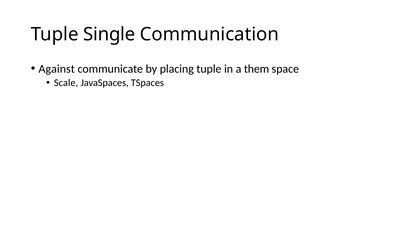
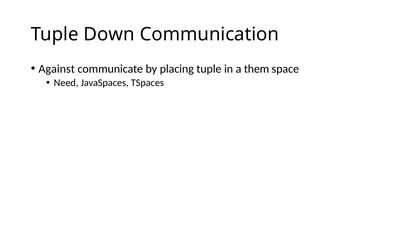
Single: Single -> Down (109, 34)
Scale: Scale -> Need (66, 83)
